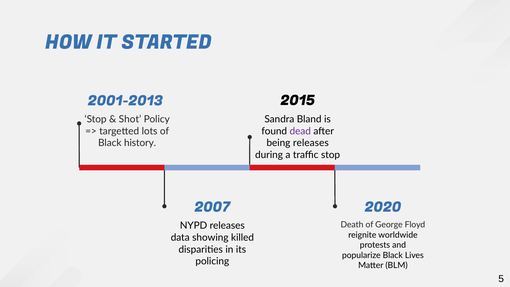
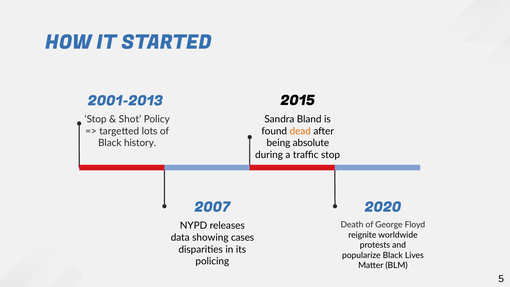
dead colour: purple -> orange (300, 131)
being releases: releases -> absolute (311, 143)
killed: killed -> cases (243, 237)
